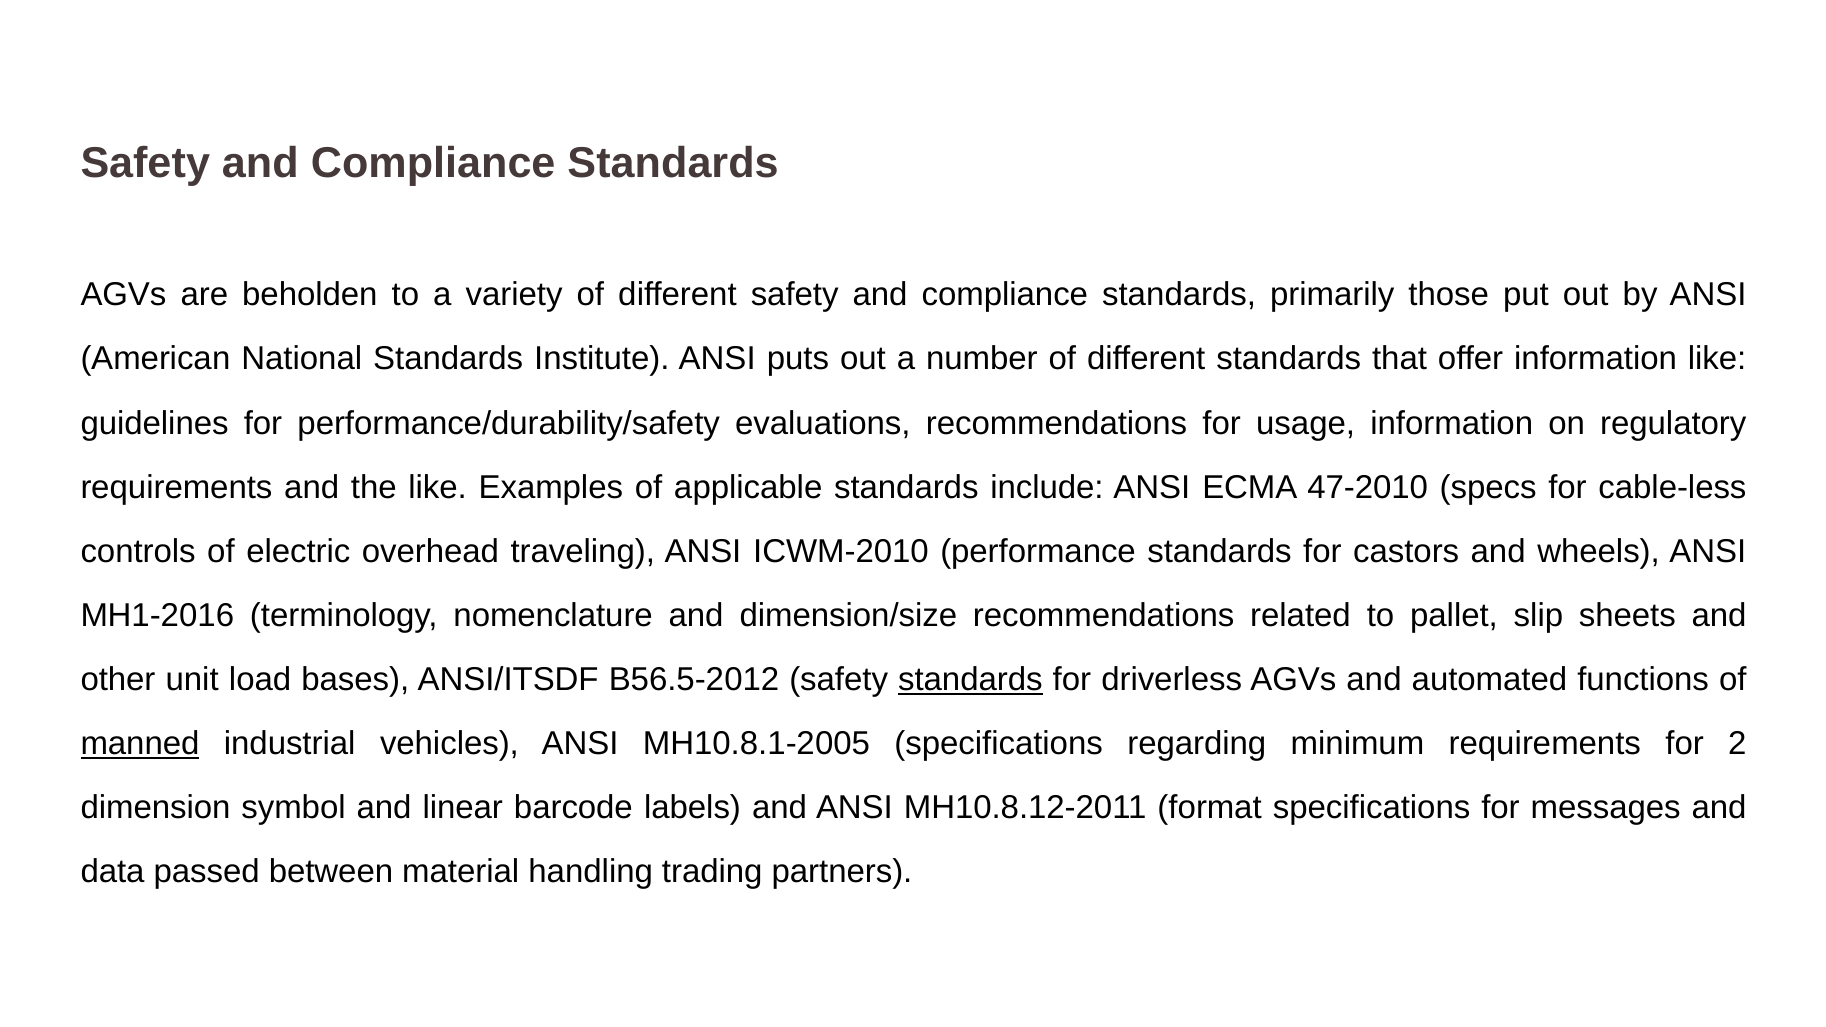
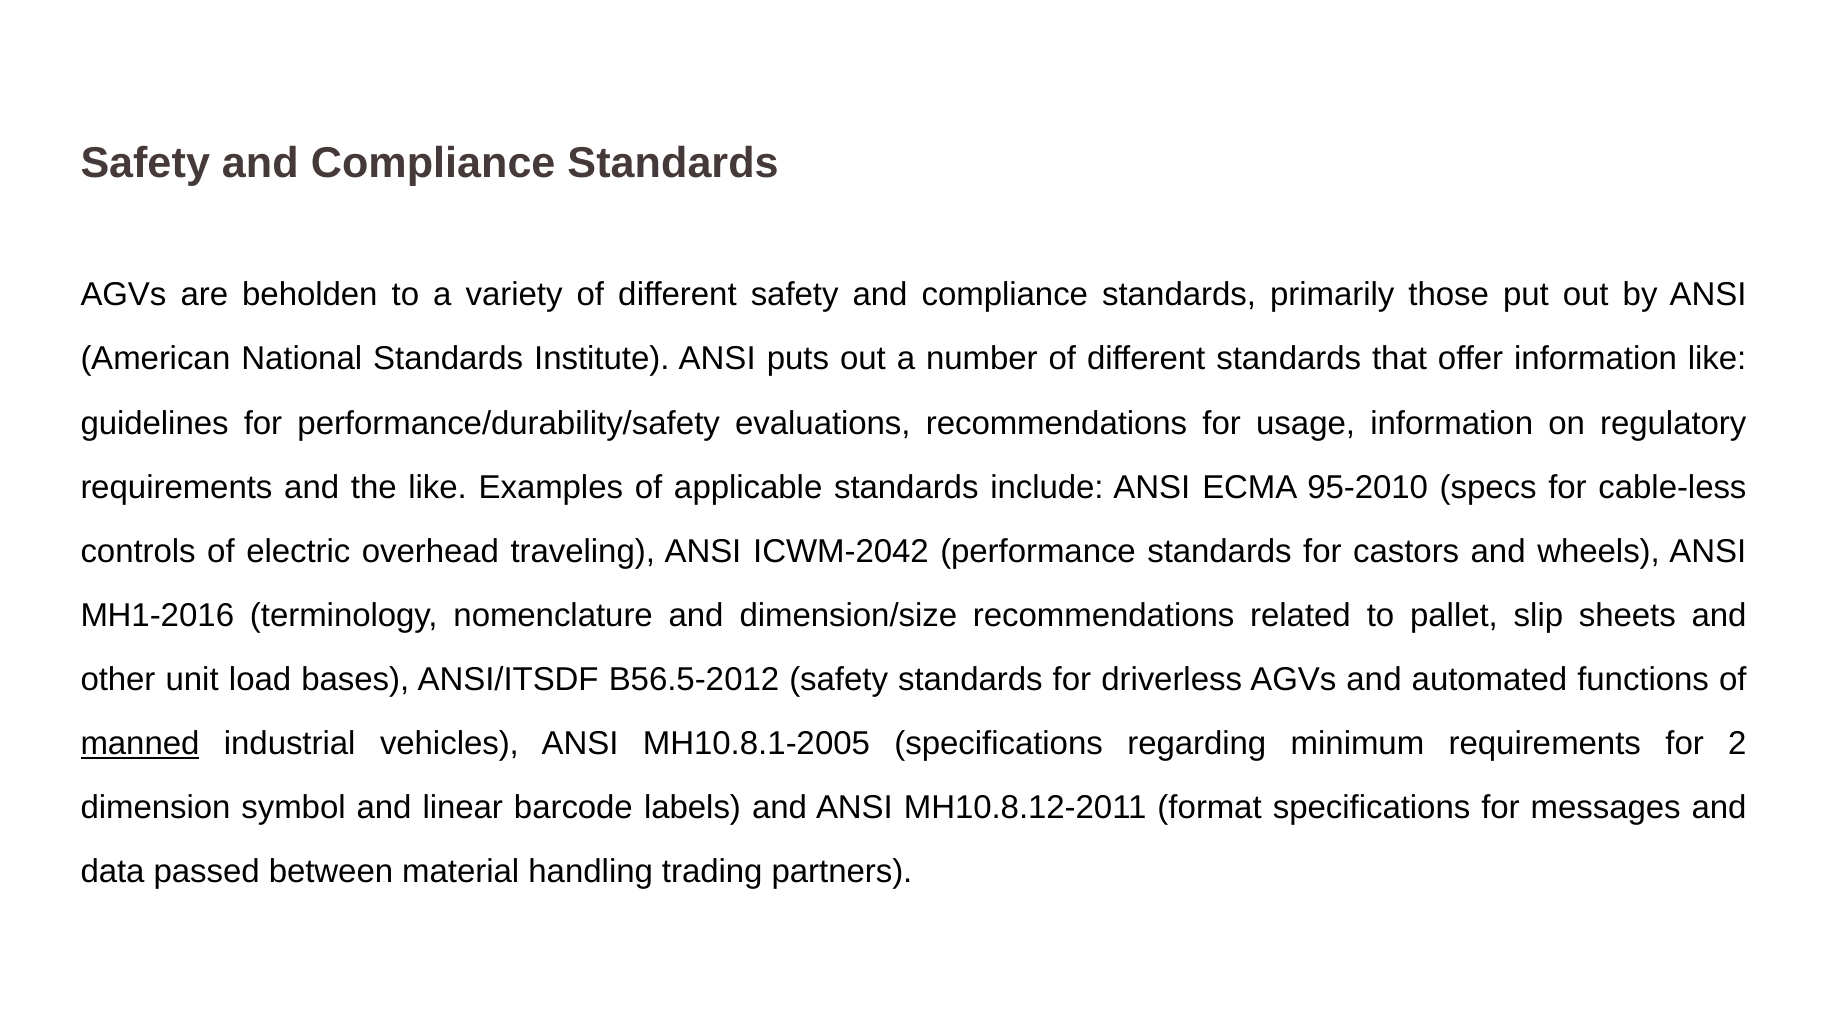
47-2010: 47-2010 -> 95-2010 (1368, 487)
ICWM-2010: ICWM-2010 -> ICWM-2042 (841, 552)
standards underline: present -> none (970, 680)
